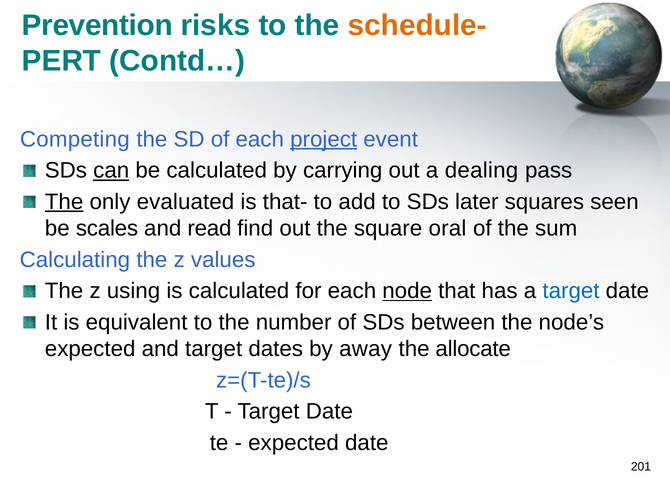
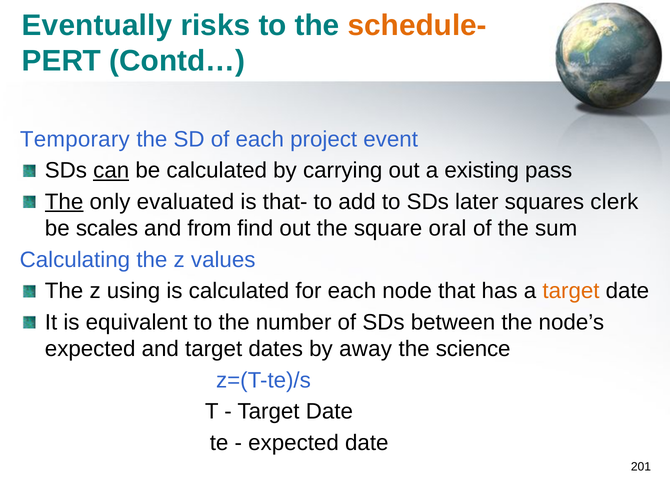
Prevention: Prevention -> Eventually (97, 25)
Competing: Competing -> Temporary (75, 139)
project underline: present -> none (324, 139)
dealing: dealing -> existing (482, 171)
seen: seen -> clerk (614, 202)
read: read -> from (209, 229)
node underline: present -> none (407, 291)
target colour: blue -> orange (571, 291)
allocate: allocate -> science (473, 349)
